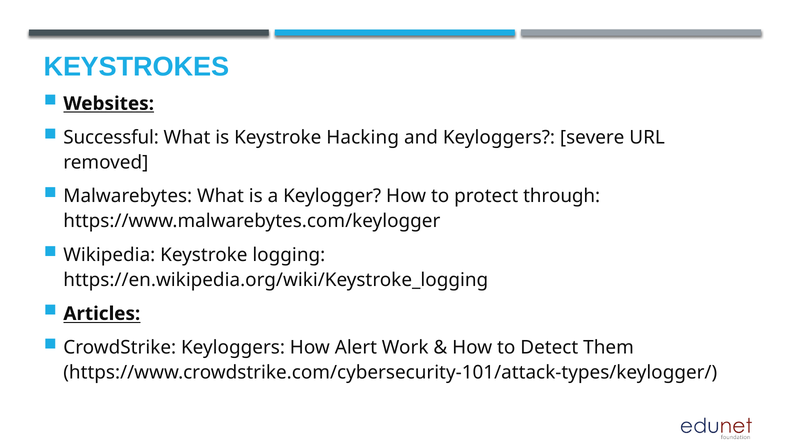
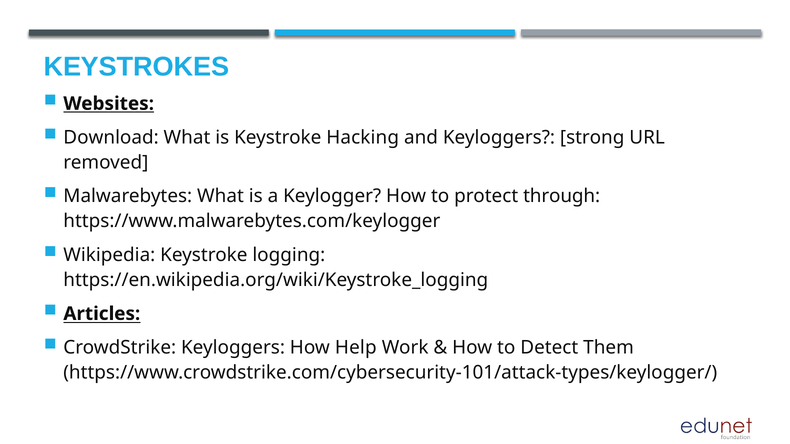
Successful: Successful -> Download (111, 138)
severe: severe -> strong (592, 138)
Alert: Alert -> Help (356, 348)
